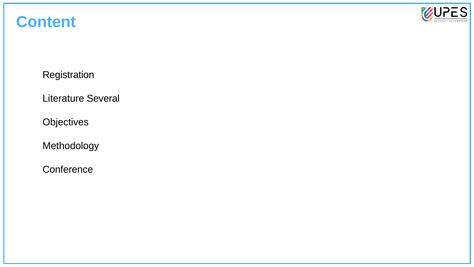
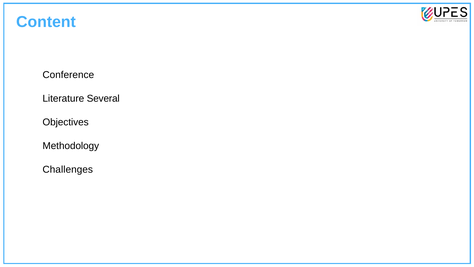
Registration: Registration -> Conference (68, 75)
Conference: Conference -> Challenges (68, 169)
